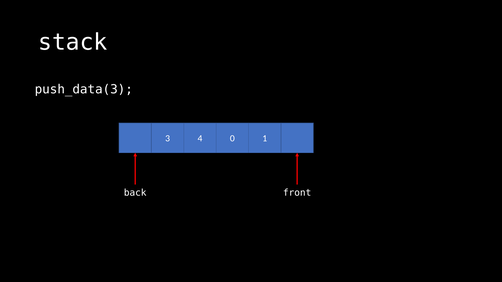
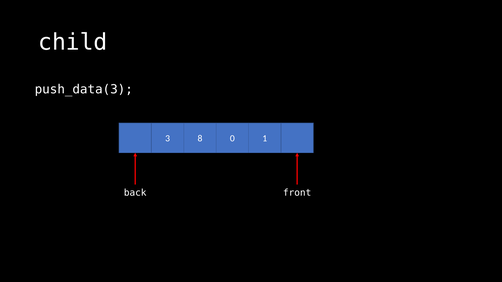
stack: stack -> child (73, 42)
4: 4 -> 8 (200, 139)
